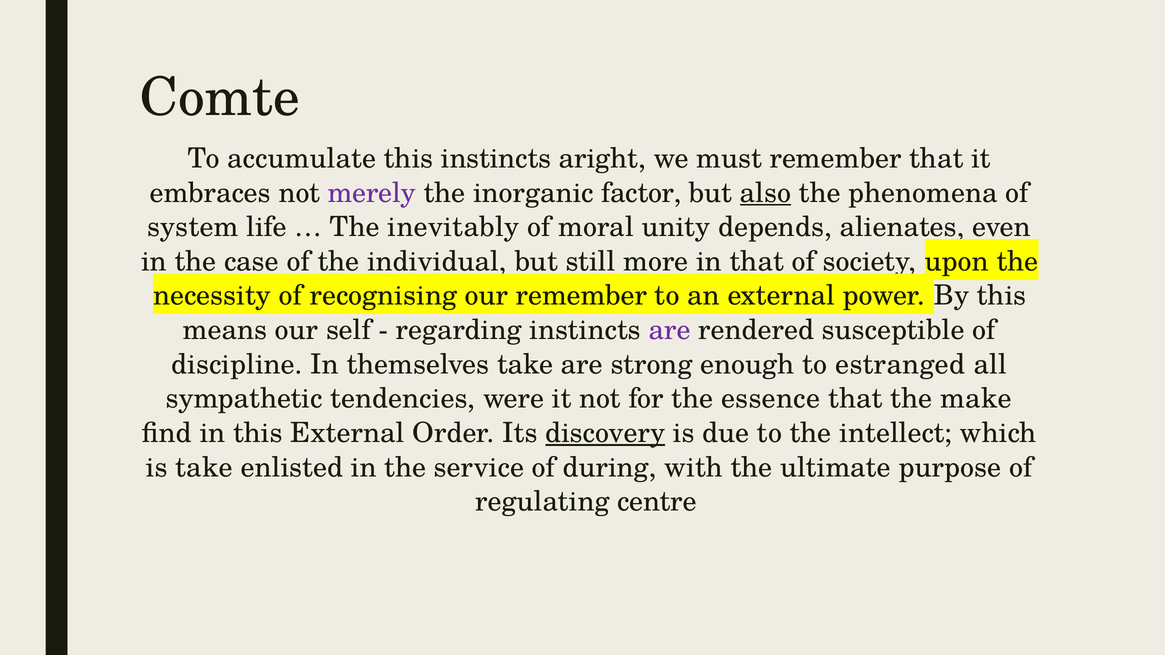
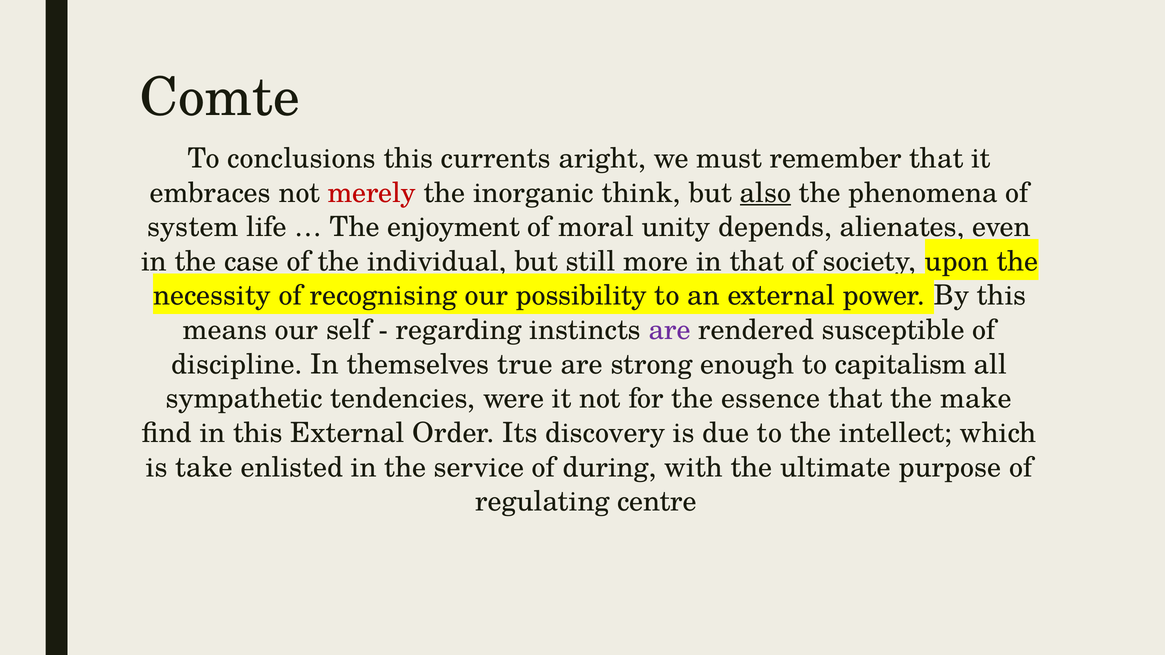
accumulate: accumulate -> conclusions (302, 159)
this instincts: instincts -> currents (496, 159)
merely colour: purple -> red (372, 193)
factor: factor -> think (641, 193)
inevitably: inevitably -> enjoyment (454, 227)
our remember: remember -> possibility (581, 296)
themselves take: take -> true (525, 365)
estranged: estranged -> capitalism (901, 365)
discovery underline: present -> none (605, 433)
